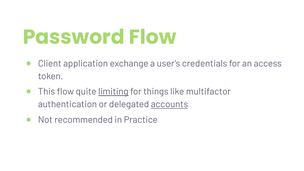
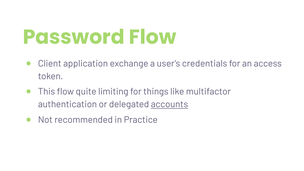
limiting underline: present -> none (113, 92)
